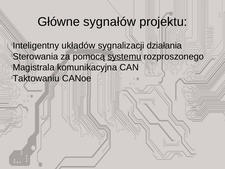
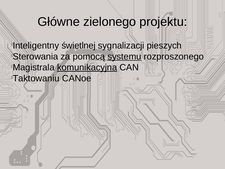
sygnałów: sygnałów -> zielonego (110, 22)
układów: układów -> świetlnej (79, 46)
działania: działania -> pieszych (164, 46)
komunikacyjna underline: none -> present (87, 67)
